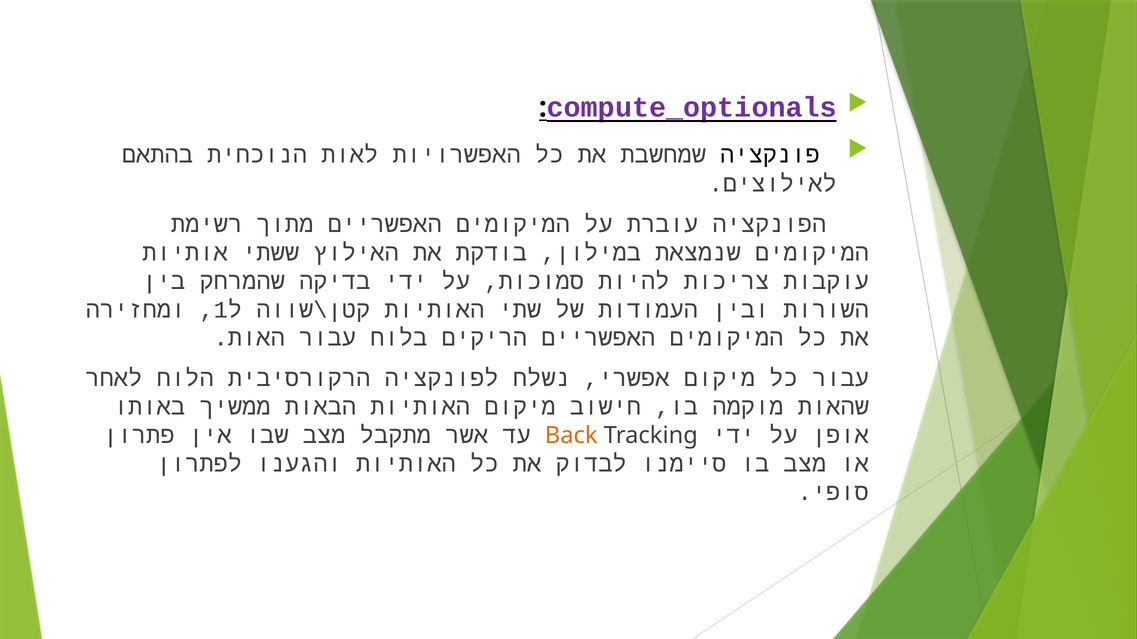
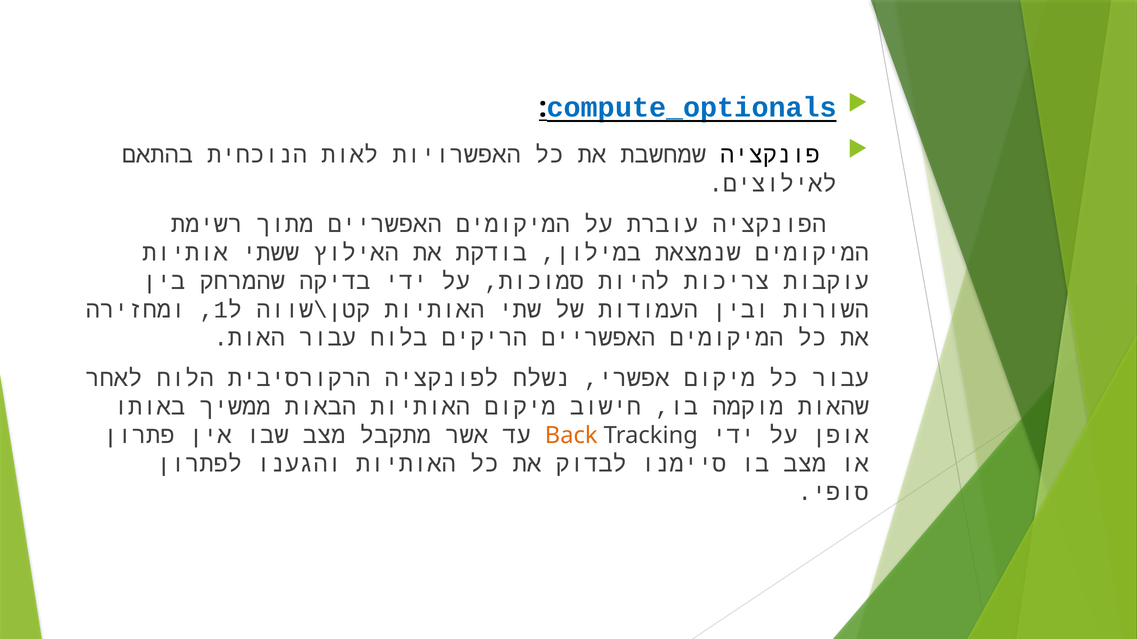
compute_optionals colour: purple -> blue (692, 107)
